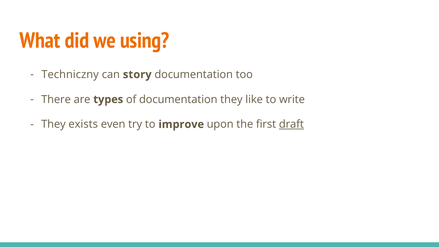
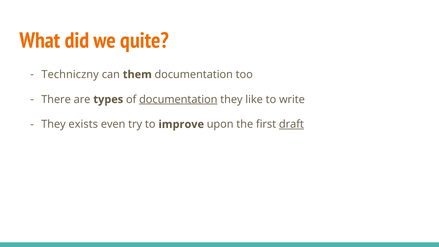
using: using -> quite (145, 40)
story: story -> them (137, 75)
documentation underline: none -> present (178, 99)
